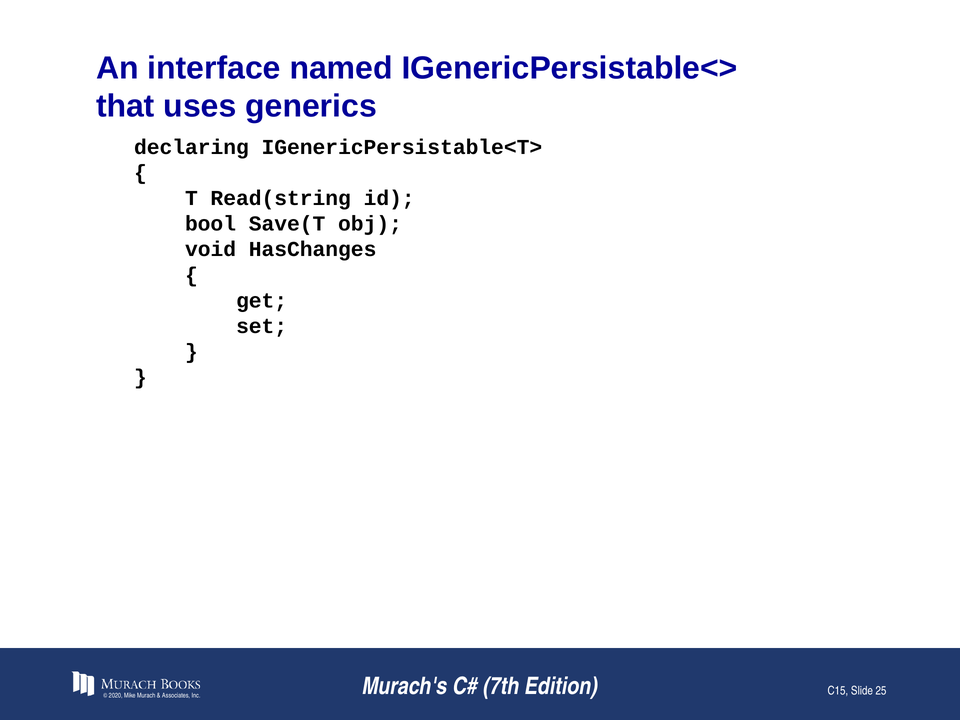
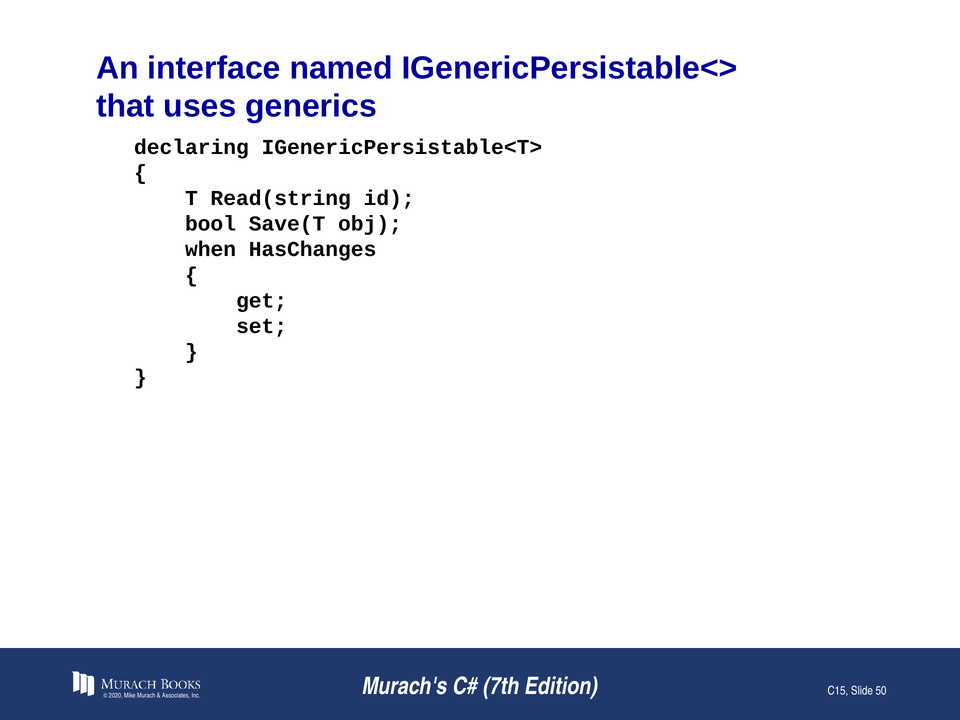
void: void -> when (211, 249)
25: 25 -> 50 (881, 691)
